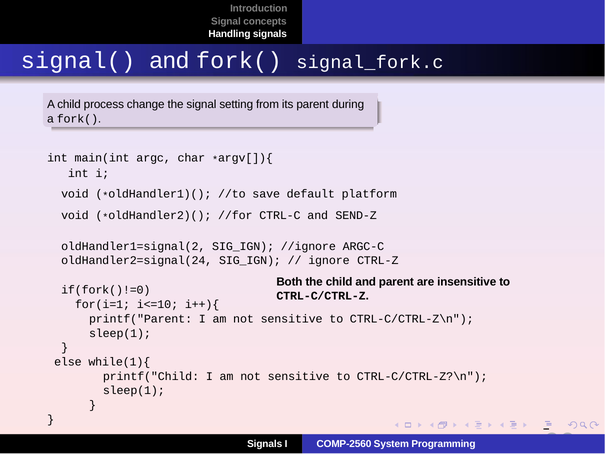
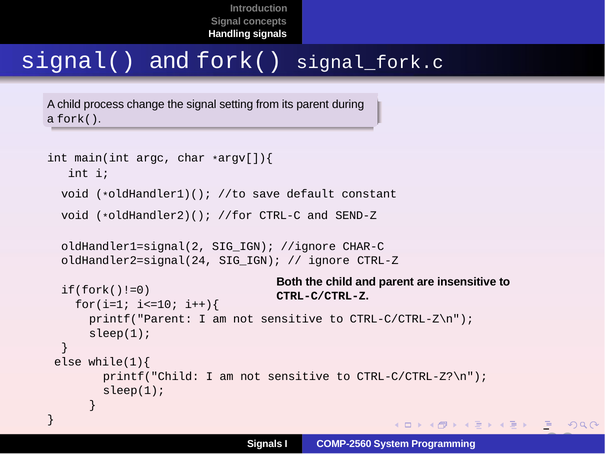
platform: platform -> constant (369, 194)
ARGC-C: ARGC-C -> CHAR-C (363, 246)
